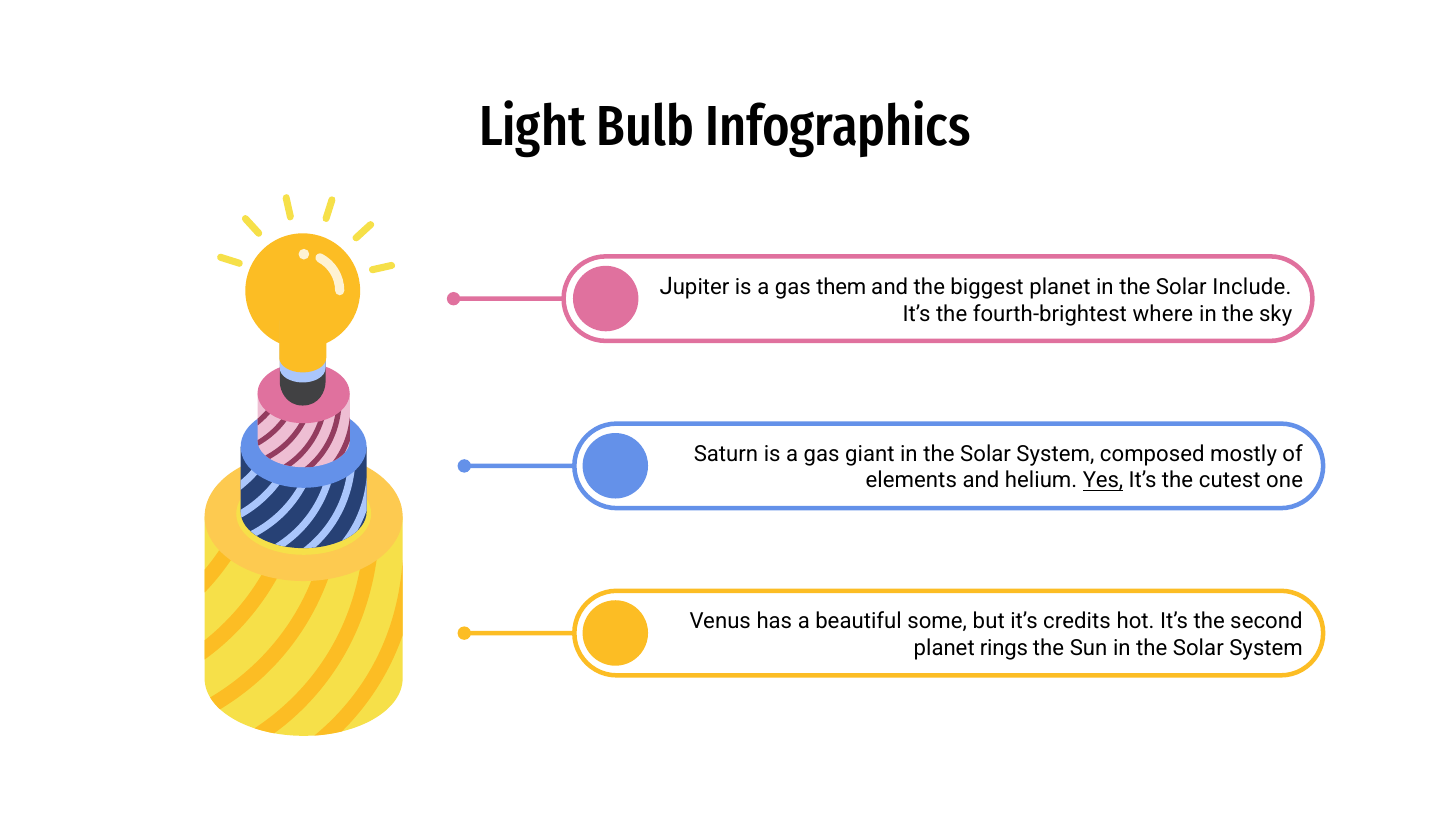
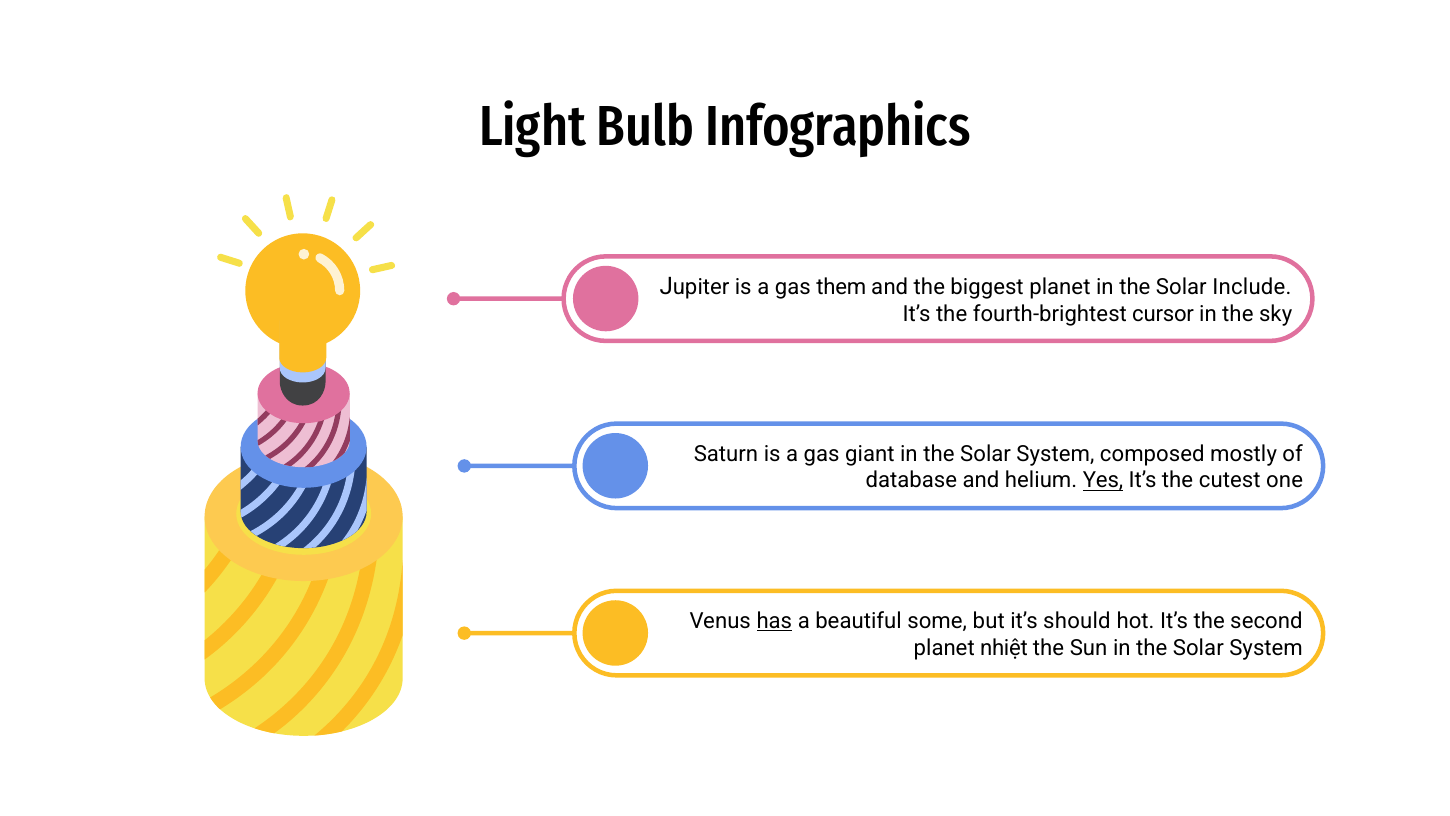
where: where -> cursor (1163, 314)
elements: elements -> database (911, 480)
has underline: none -> present (774, 621)
credits: credits -> should (1077, 621)
rings: rings -> nhiệt (1004, 648)
